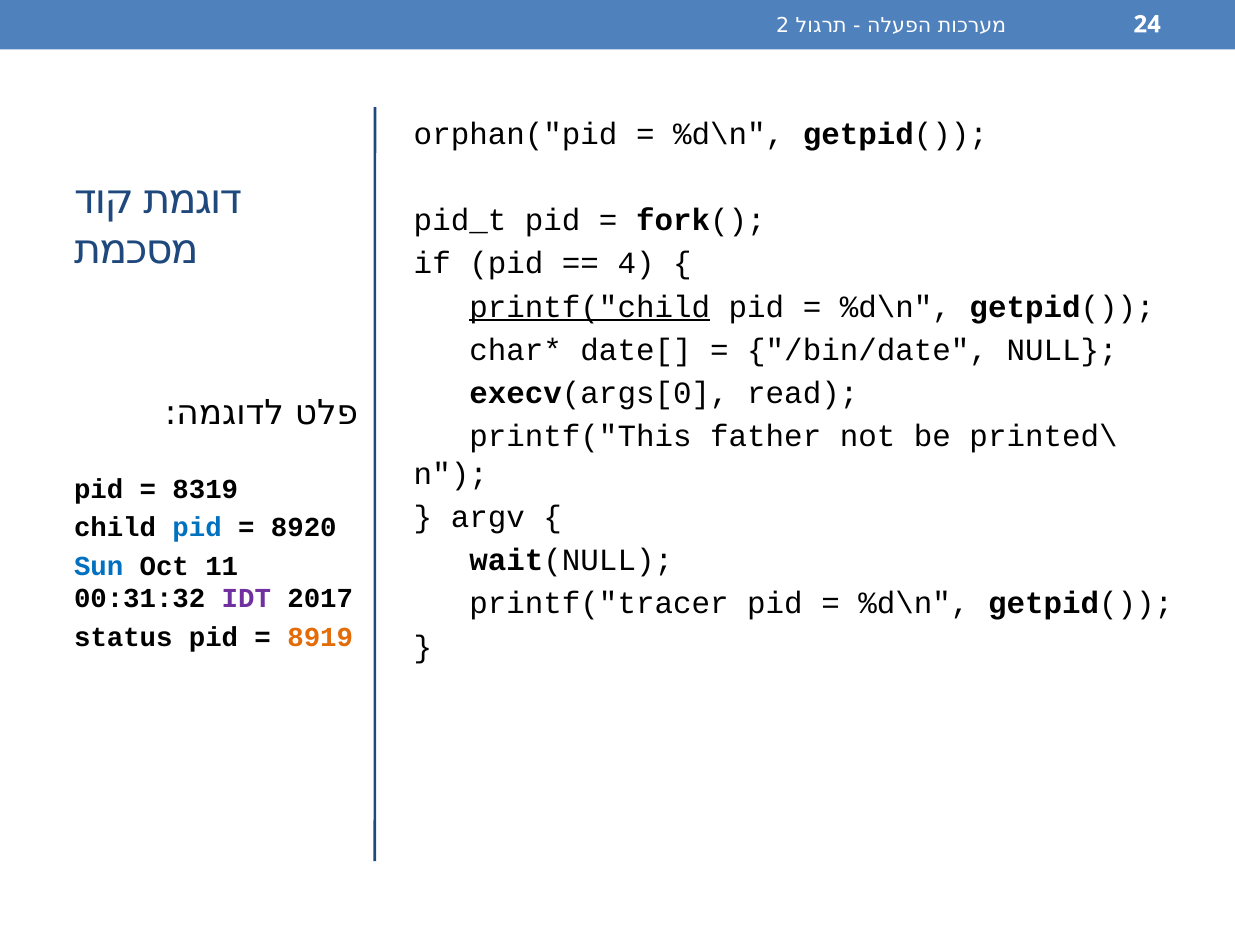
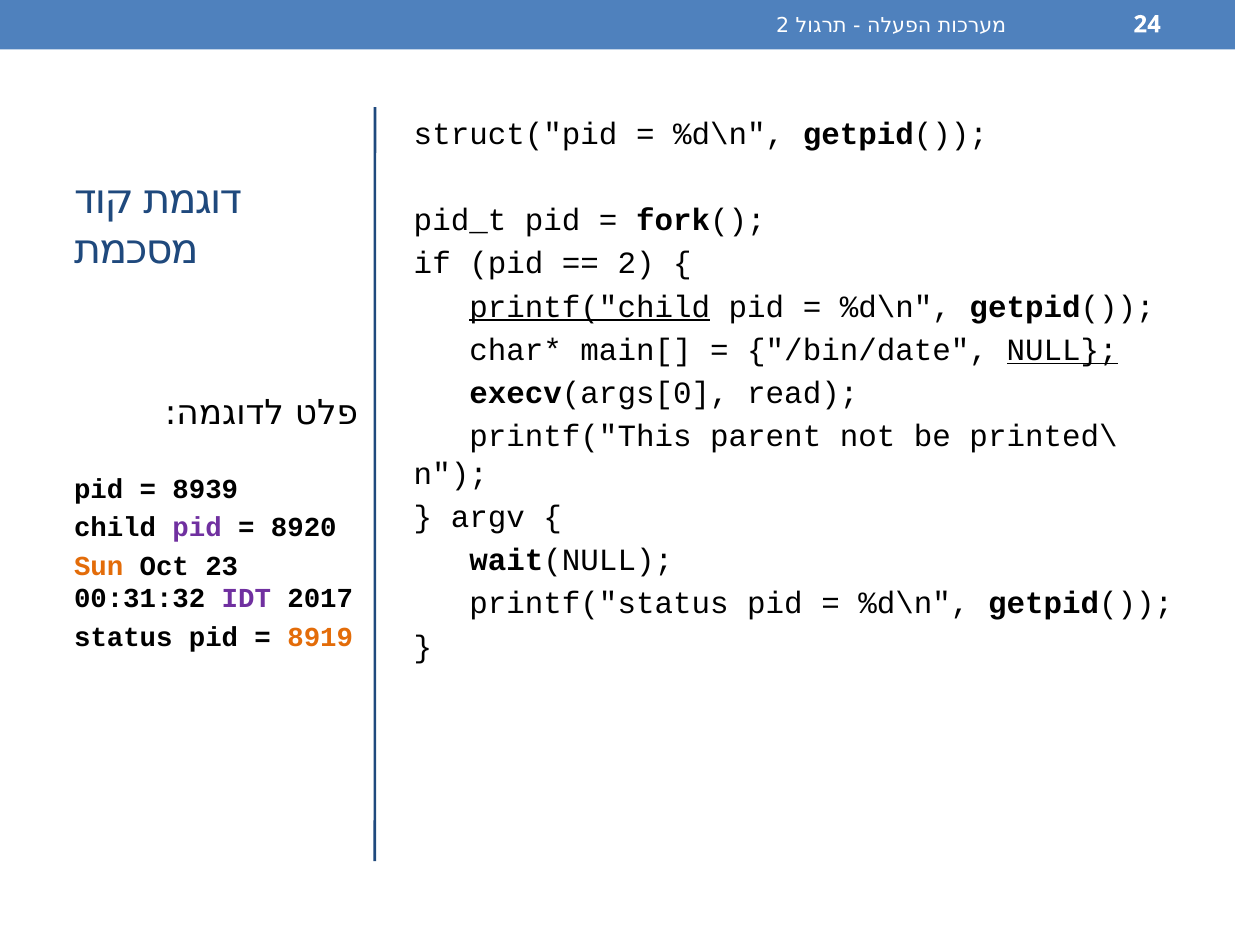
orphan("pid: orphan("pid -> struct("pid (516, 134)
4: 4 -> 2 (636, 264)
date[: date[ -> main[ (636, 350)
NULL underline: none -> present (1062, 350)
father: father -> parent (766, 436)
8319: 8319 -> 8939 (205, 489)
pid colour: blue -> purple (197, 527)
Sun colour: blue -> orange (99, 566)
11: 11 -> 23 (222, 566)
printf("tracer: printf("tracer -> printf("status (599, 603)
